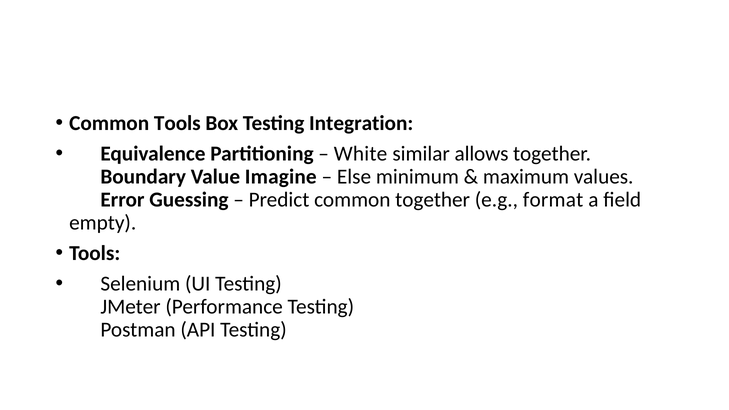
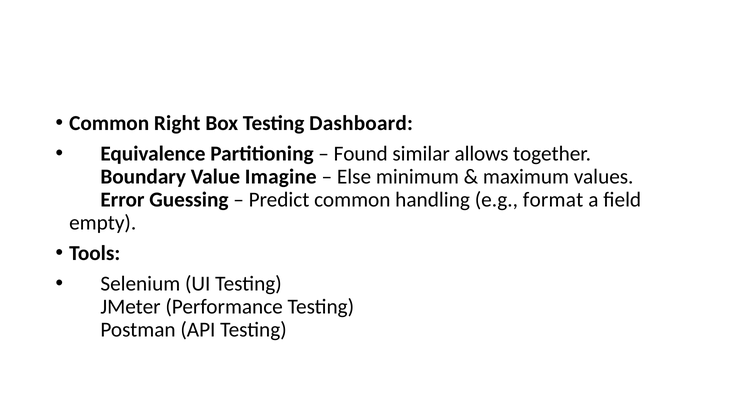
Common Tools: Tools -> Right (177, 123)
Integration: Integration -> Dashboard (361, 123)
White: White -> Found (361, 154)
common together: together -> handling (433, 200)
